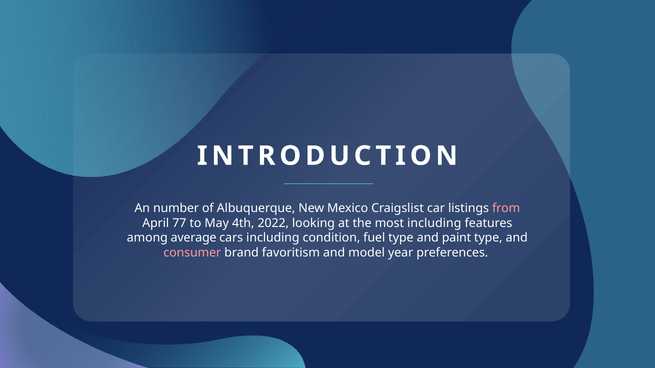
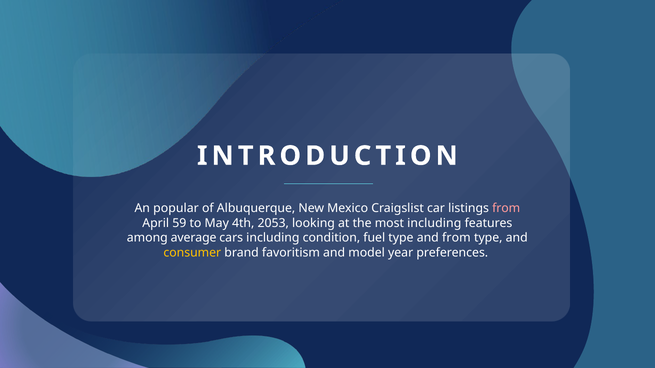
number: number -> popular (176, 209)
77: 77 -> 59 (179, 223)
2022: 2022 -> 2053 (273, 223)
and paint: paint -> from (456, 238)
consumer colour: pink -> yellow (192, 253)
